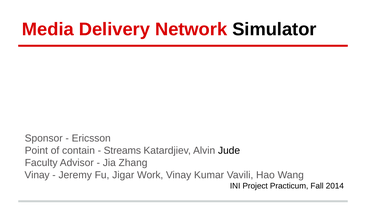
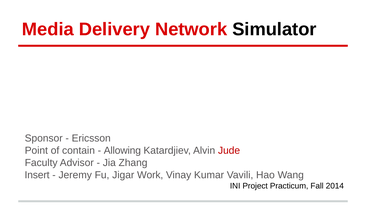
Streams: Streams -> Allowing (122, 150)
Jude colour: black -> red (229, 150)
Vinay: Vinay -> Insert (37, 175)
